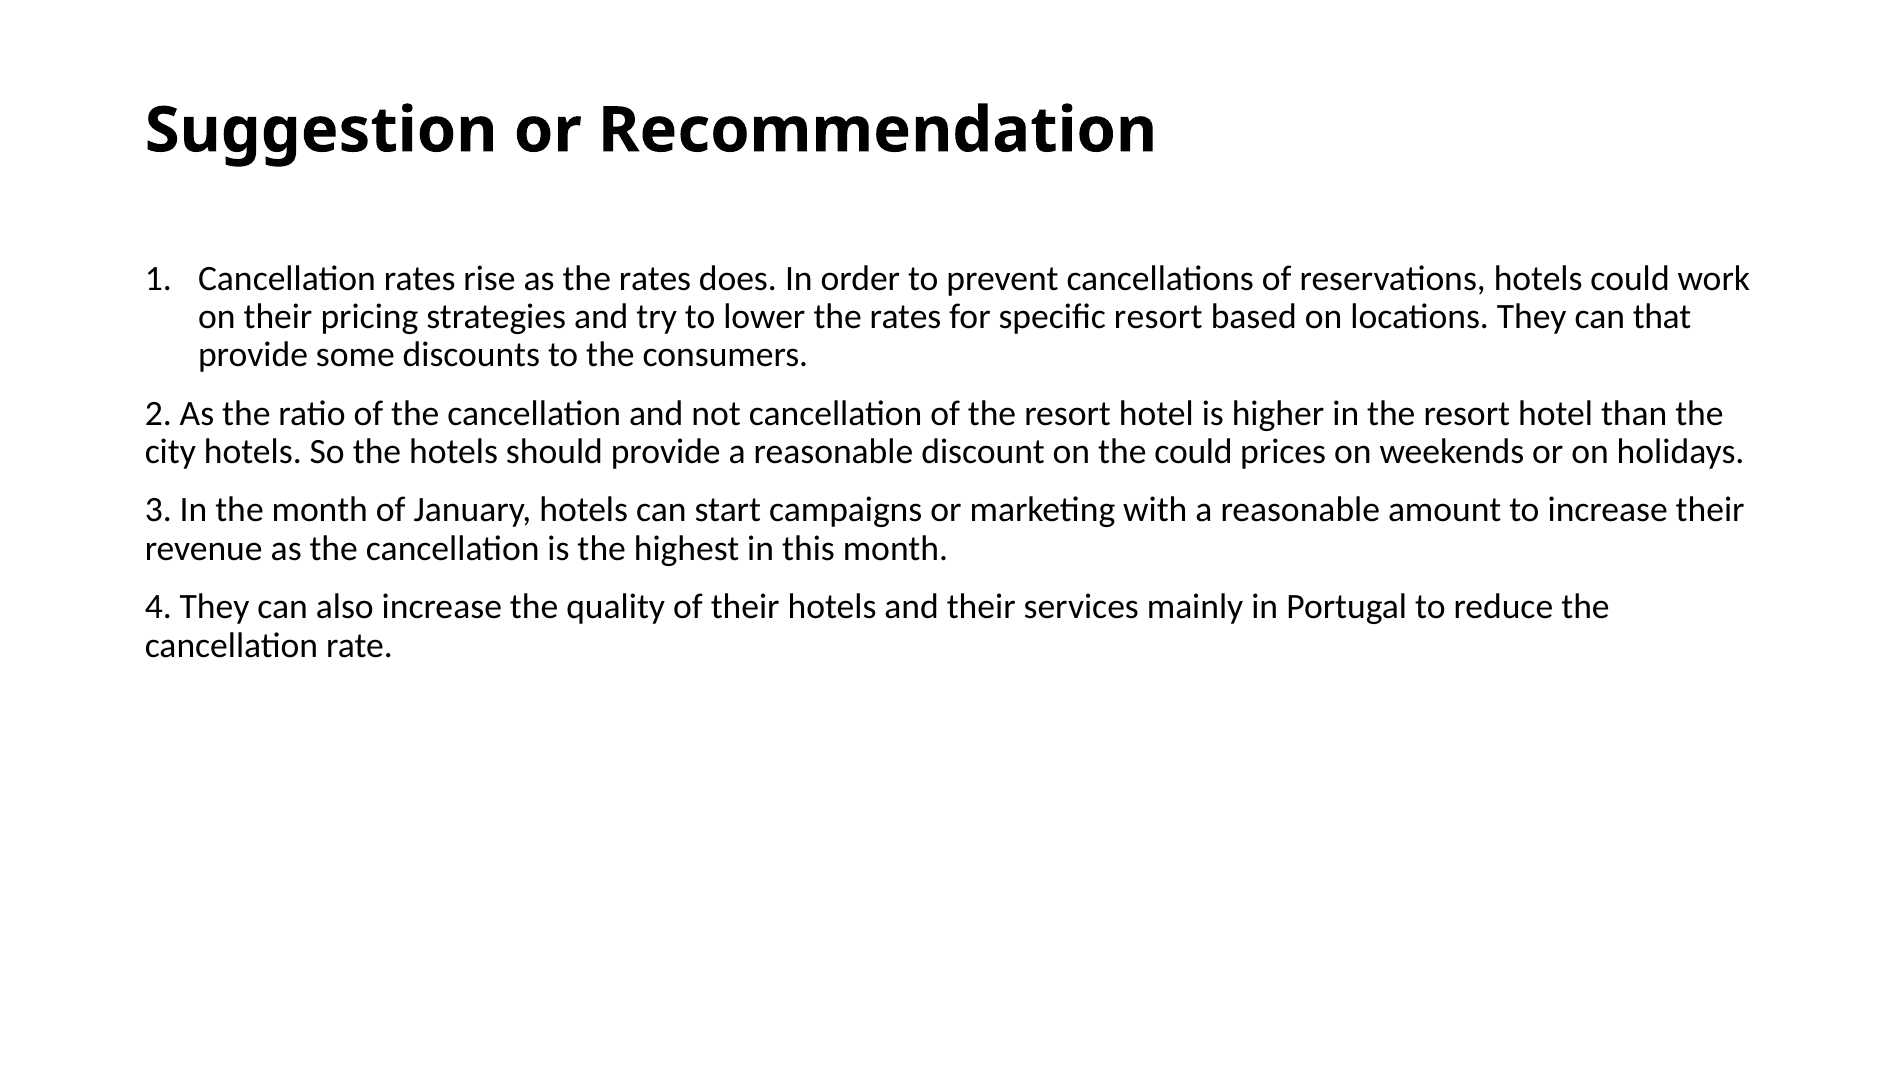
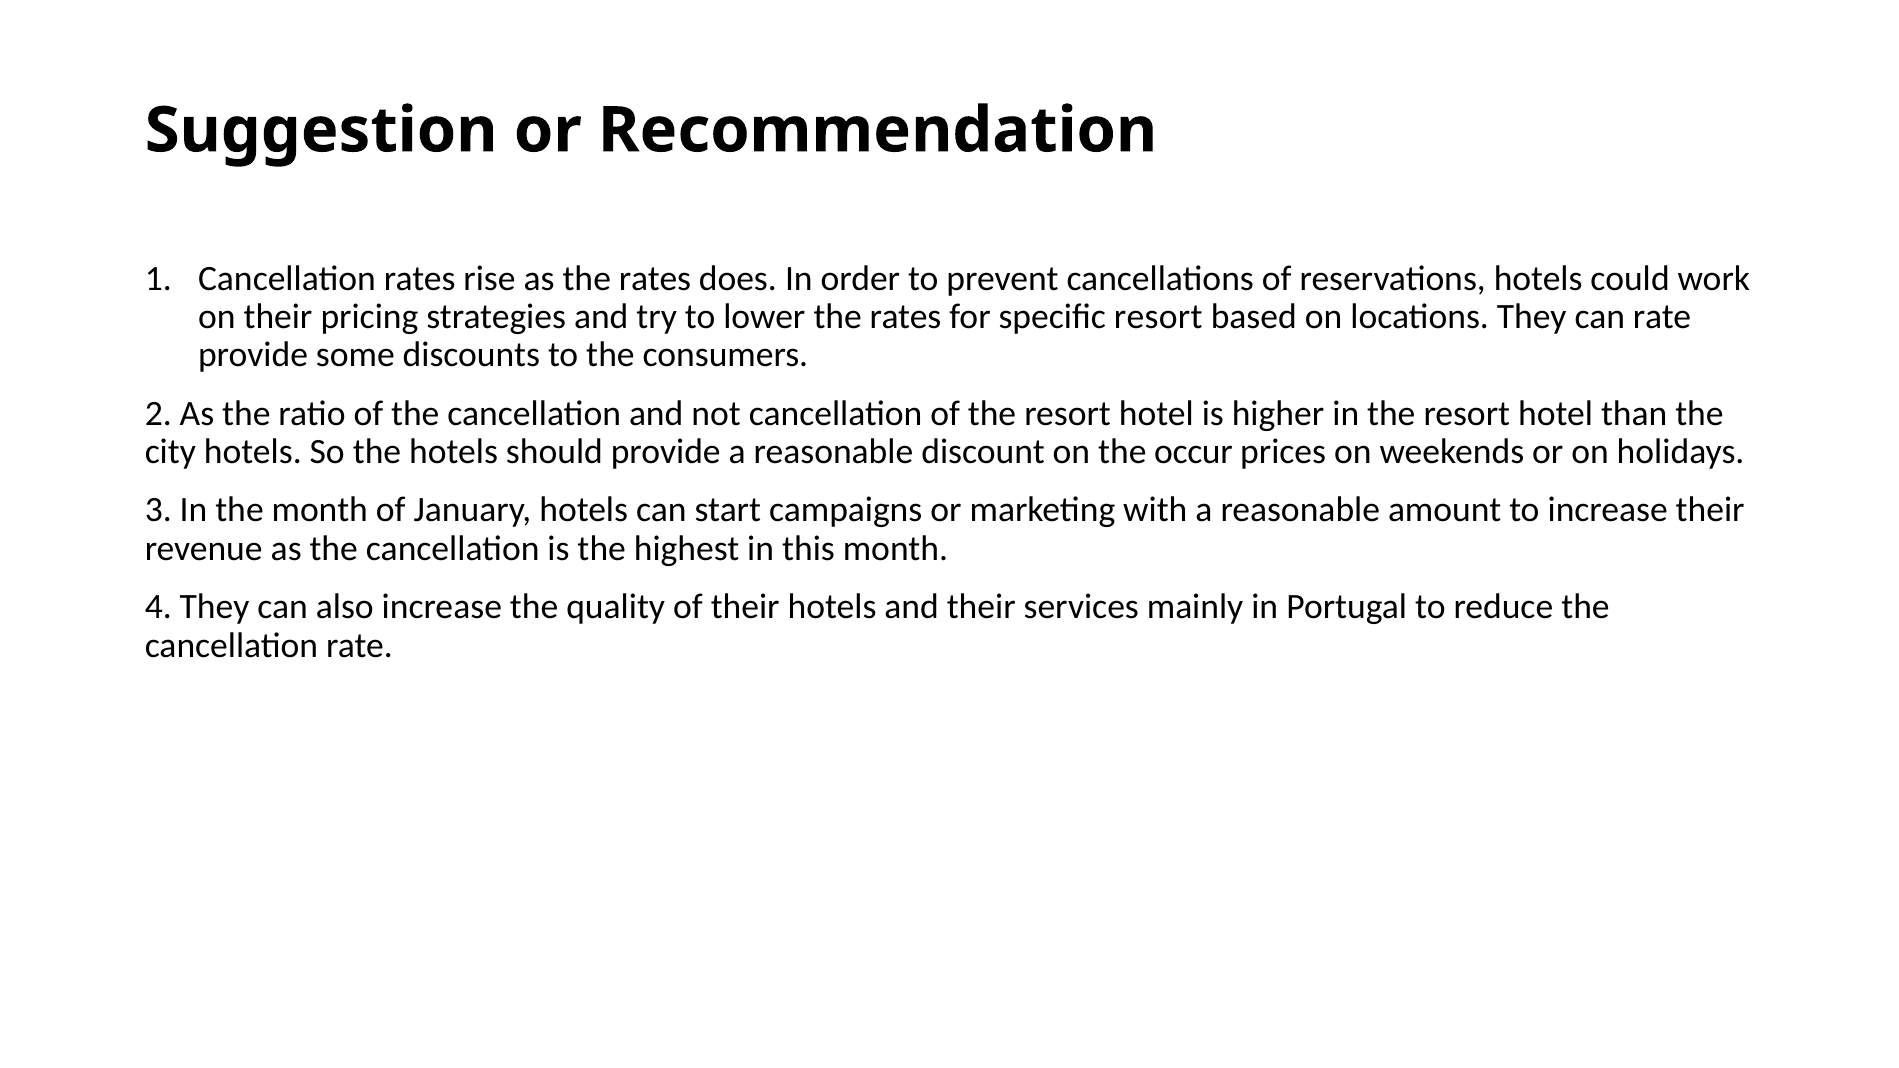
can that: that -> rate (1662, 317)
the could: could -> occur (1193, 452)
